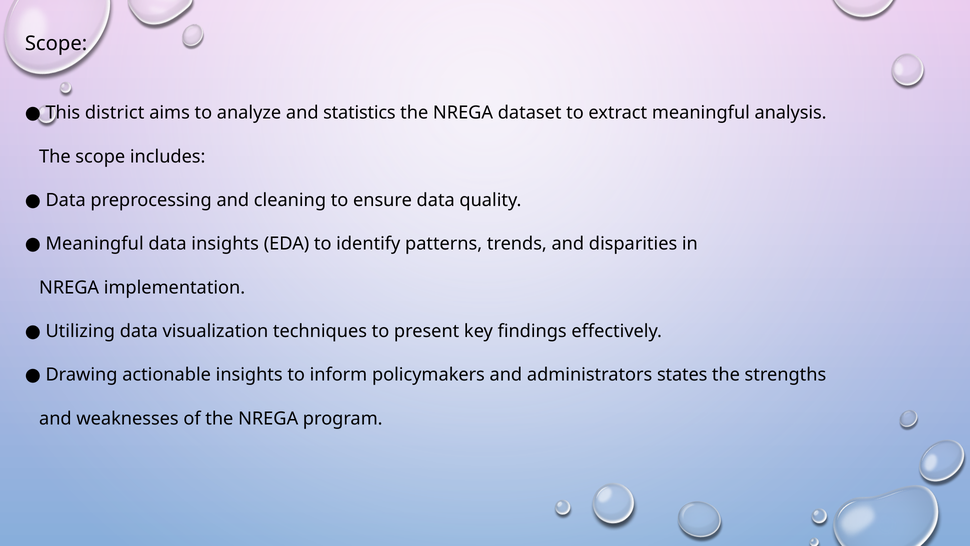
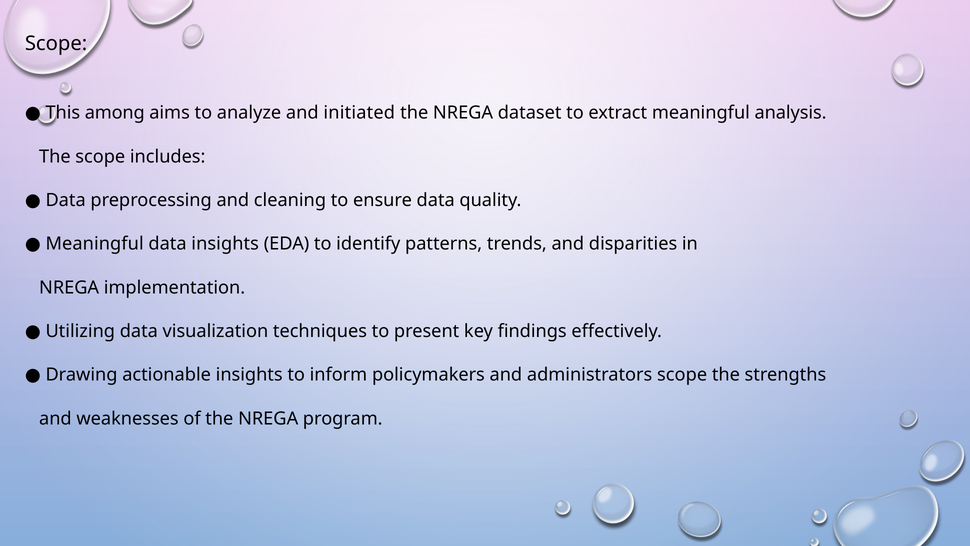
district: district -> among (115, 113)
statistics: statistics -> initiated (359, 113)
administrators states: states -> scope (682, 375)
